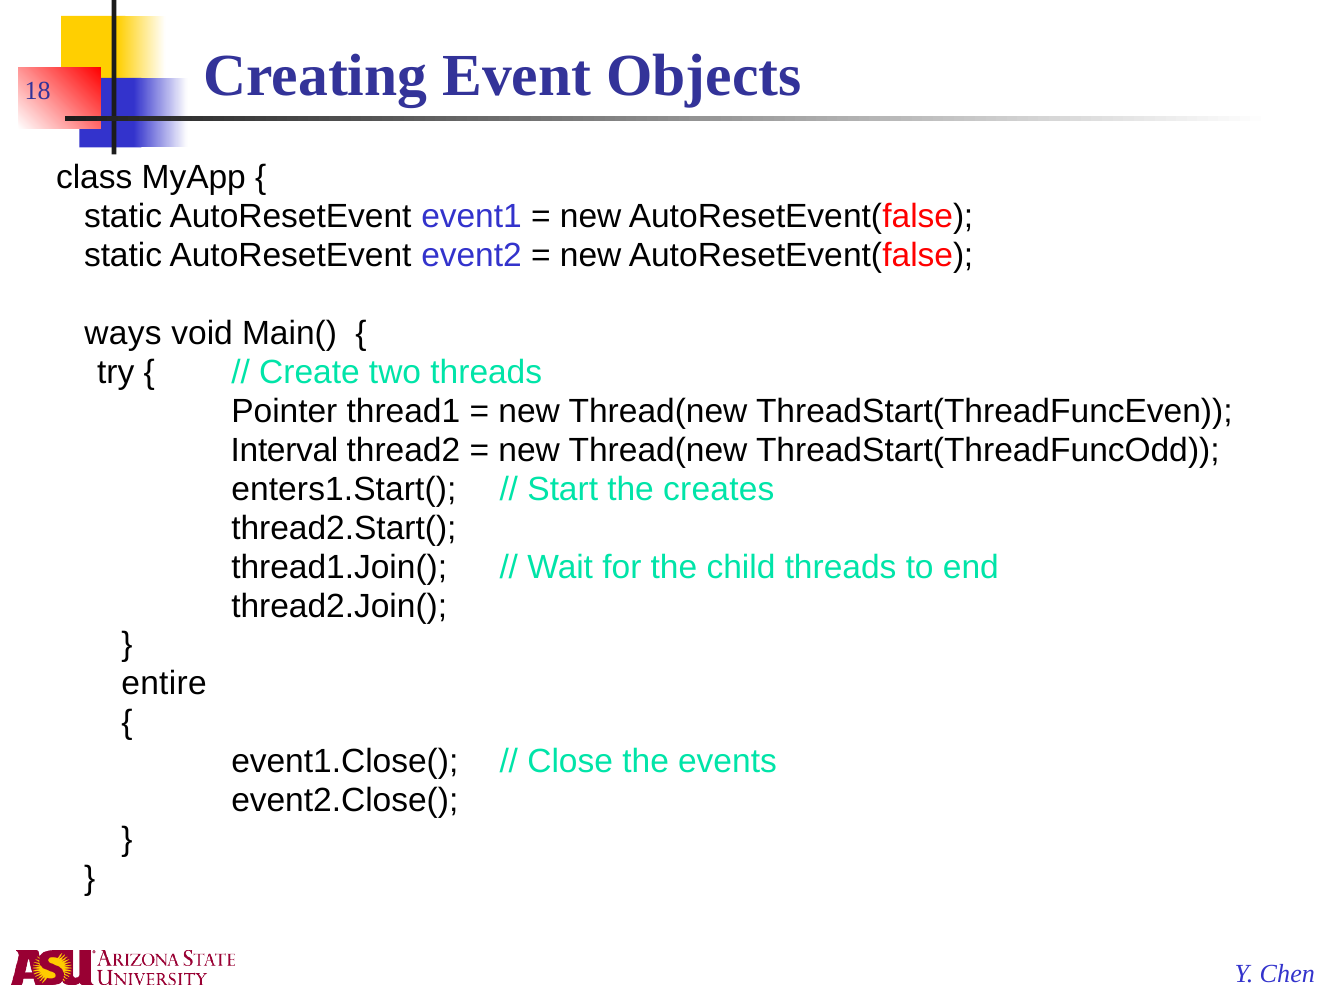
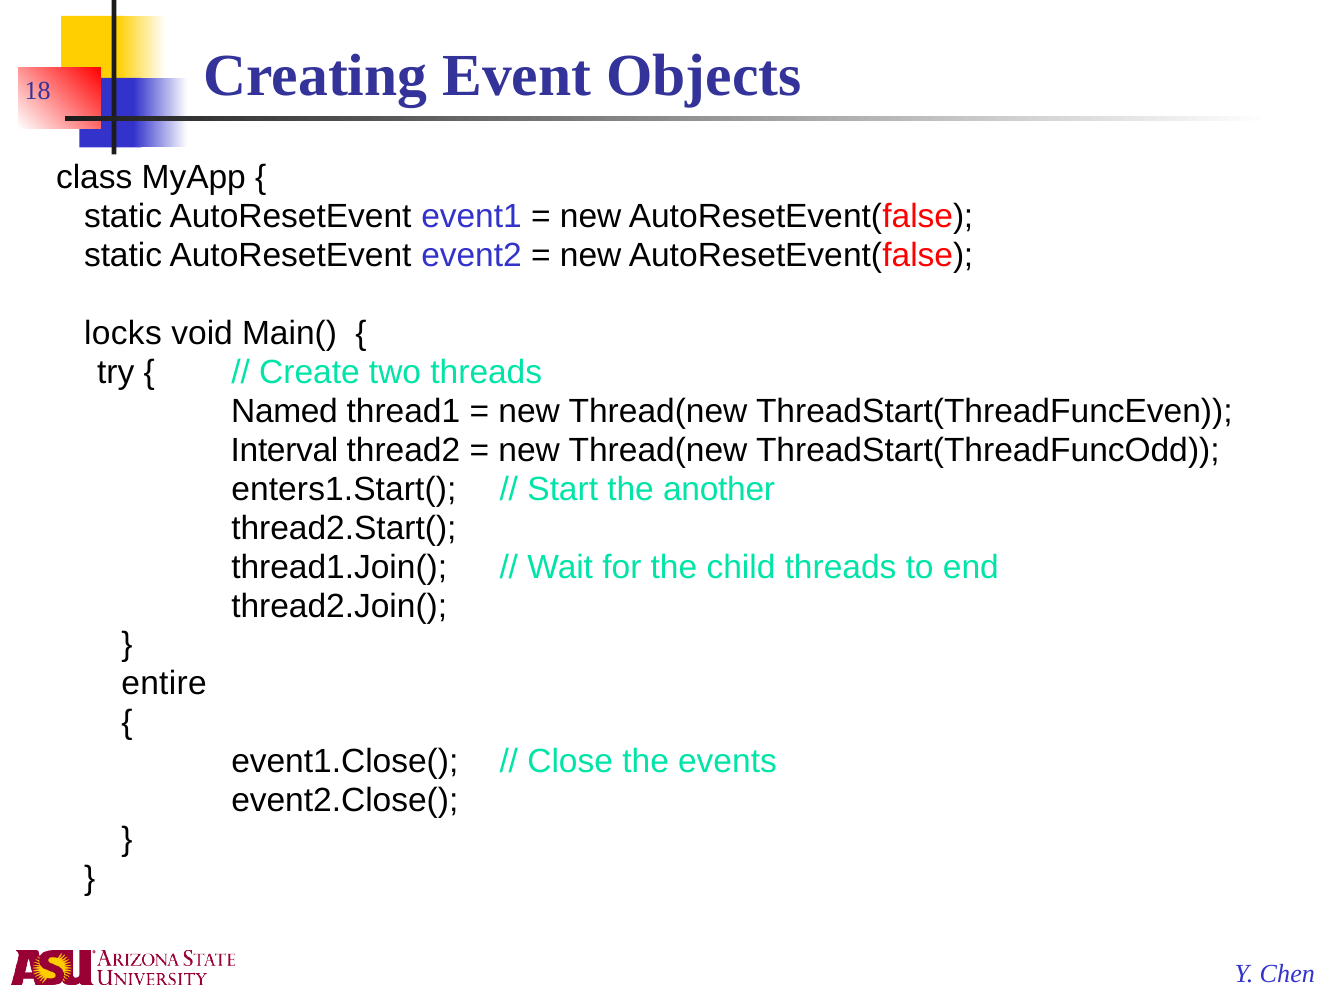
ways: ways -> locks (123, 333)
Pointer: Pointer -> Named (285, 411)
creates: creates -> another (719, 489)
